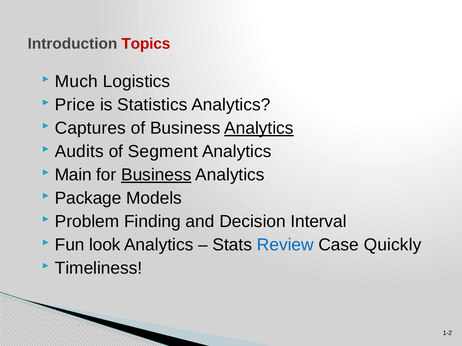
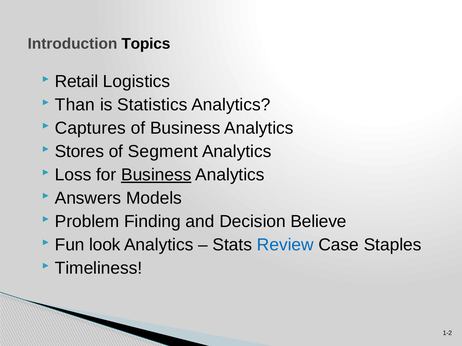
Topics colour: red -> black (146, 44)
Much: Much -> Retail (77, 82)
Price: Price -> Than (75, 105)
Analytics underline: present -> none (259, 128)
Audits: Audits -> Stores (79, 152)
Main: Main -> Loss (73, 175)
Package: Package -> Answers (88, 199)
Interval: Interval -> Believe (319, 222)
Quickly: Quickly -> Staples (393, 245)
